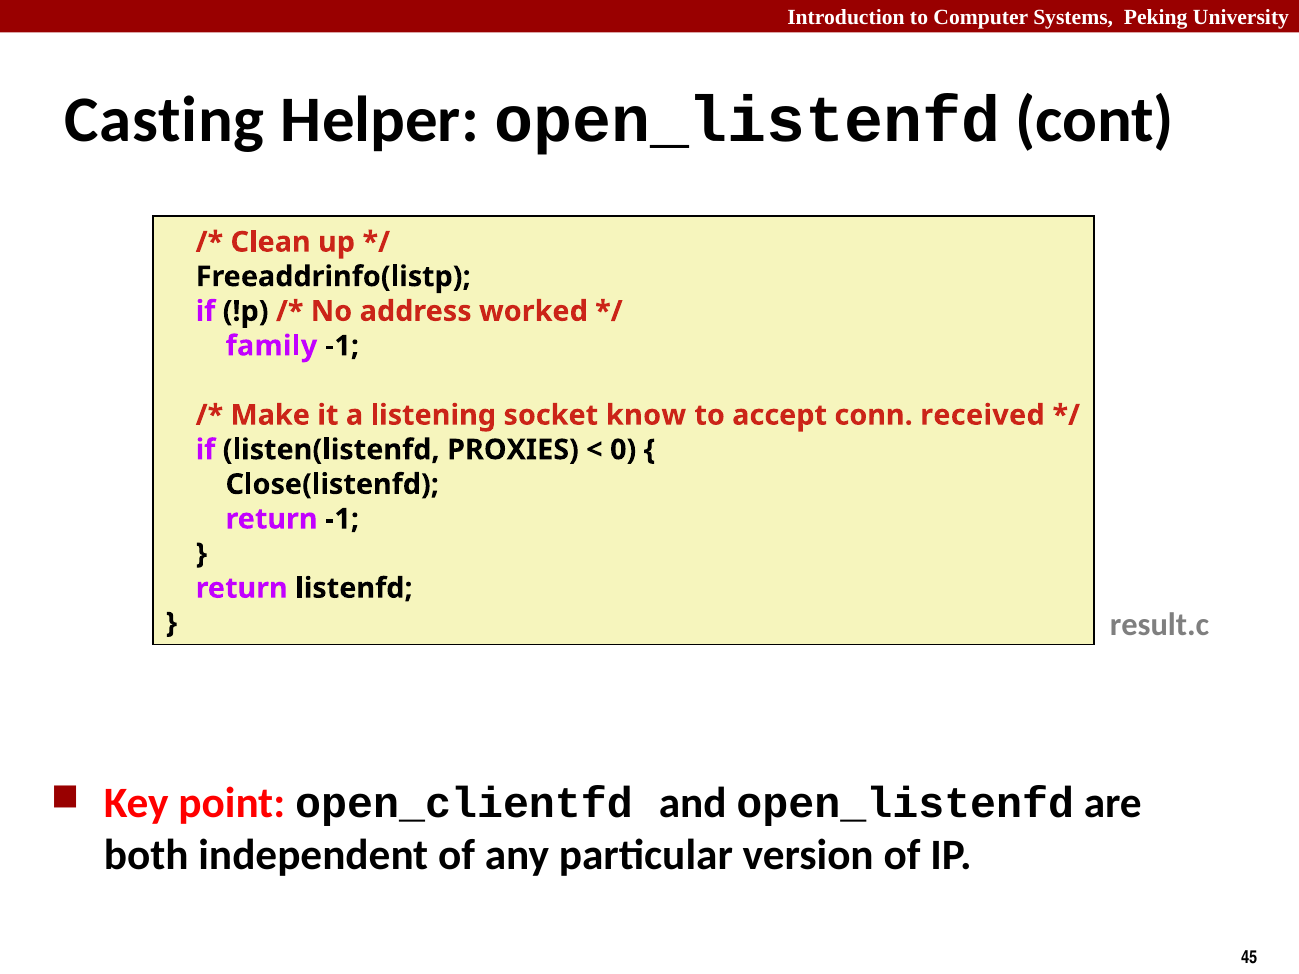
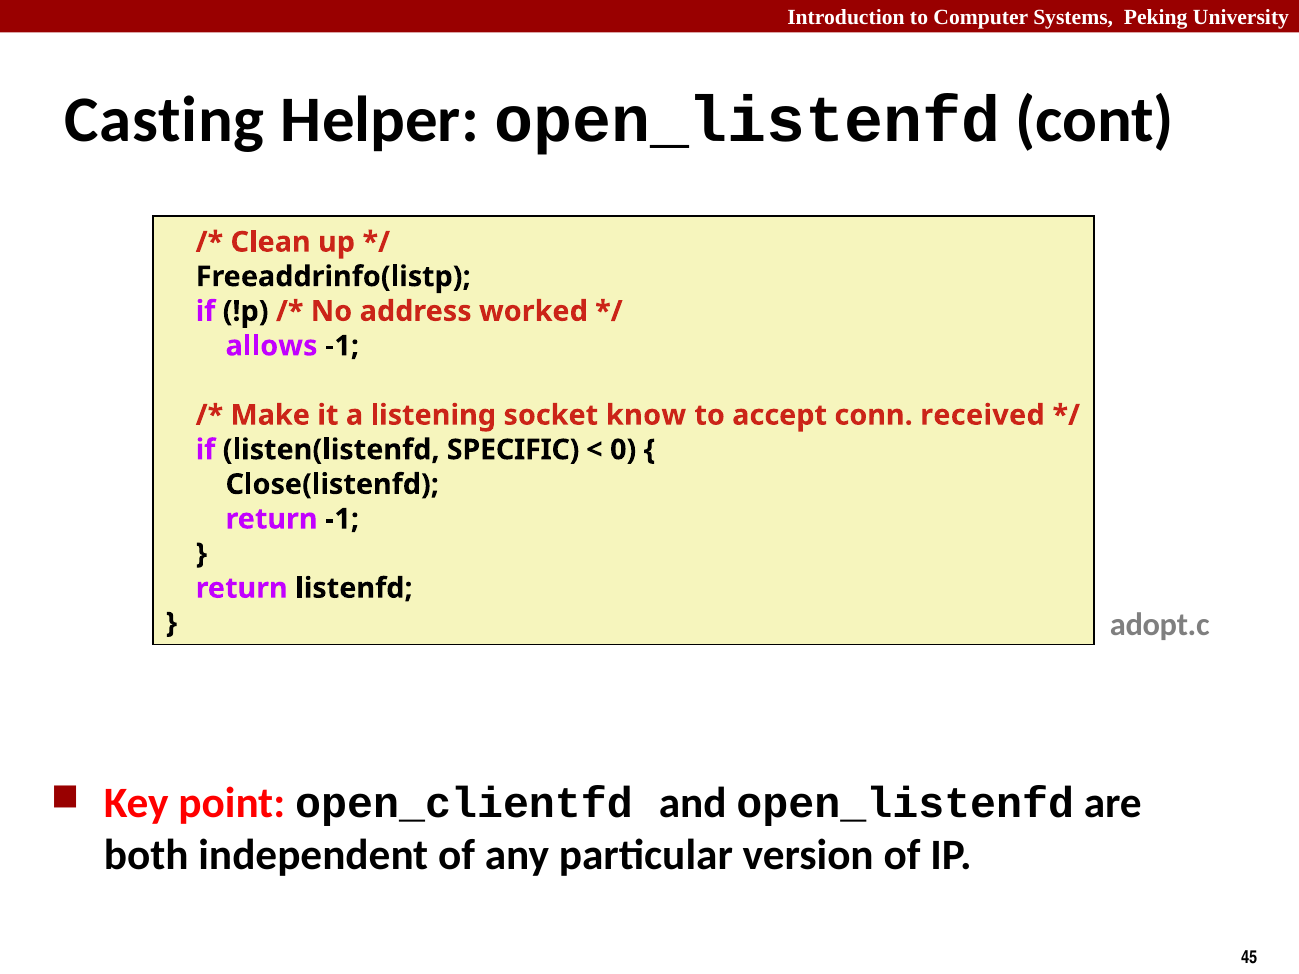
family: family -> allows (272, 346)
PROXIES: PROXIES -> SPECIFIC (513, 450)
result.c: result.c -> adopt.c (1160, 625)
